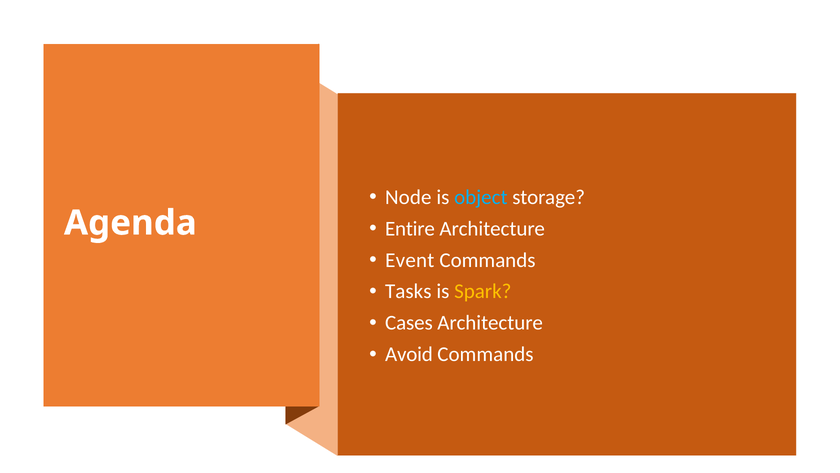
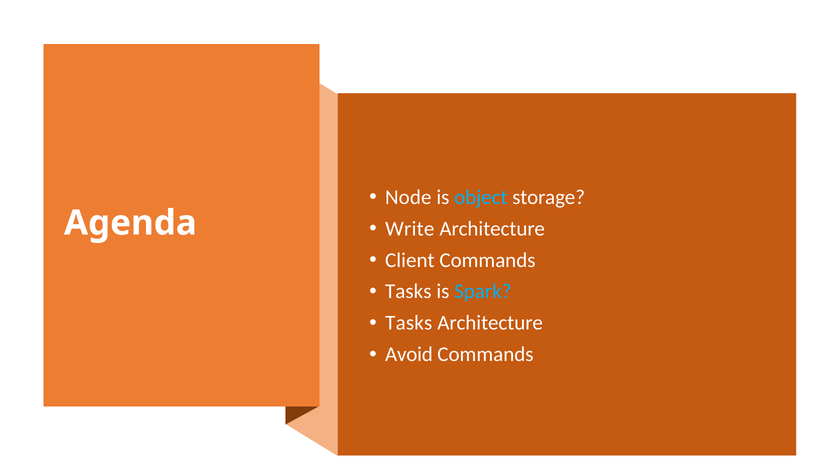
Entire: Entire -> Write (410, 228)
Event: Event -> Client (410, 260)
Spark colour: yellow -> light blue (483, 291)
Cases: Cases -> Tasks (409, 323)
